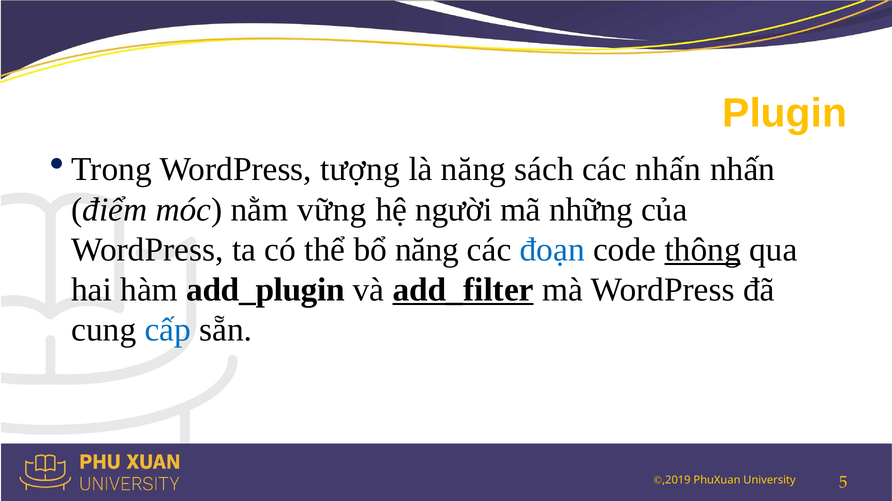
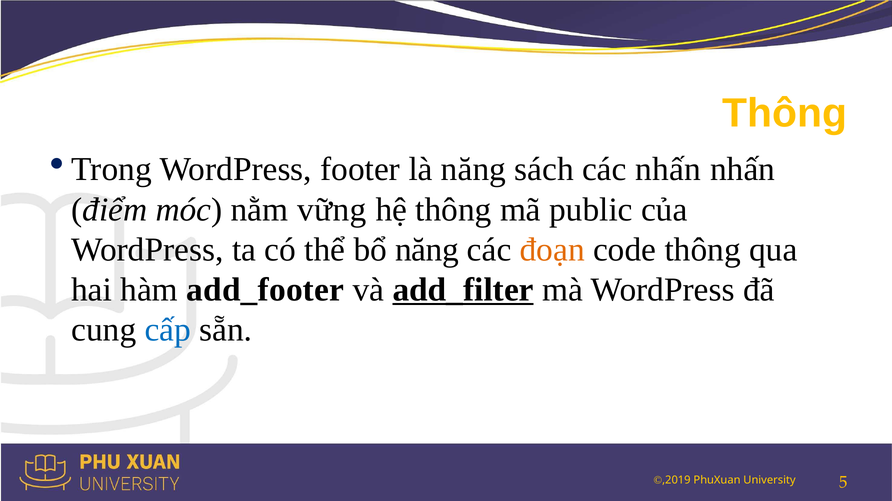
Plugin: Plugin -> Thông (785, 113)
tượng: tượng -> footer (360, 170)
hệ người: người -> thông (454, 210)
những: những -> public (591, 210)
đoạn colour: blue -> orange (552, 250)
thông underline: present -> none (703, 250)
add_plugin: add_plugin -> add_footer (265, 290)
